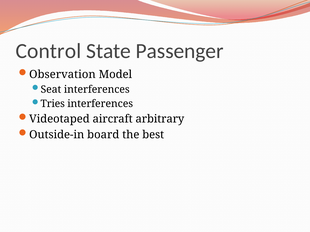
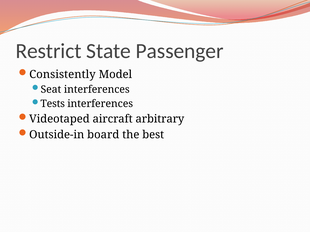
Control: Control -> Restrict (48, 51)
Observation: Observation -> Consistently (62, 75)
Tries: Tries -> Tests (53, 104)
